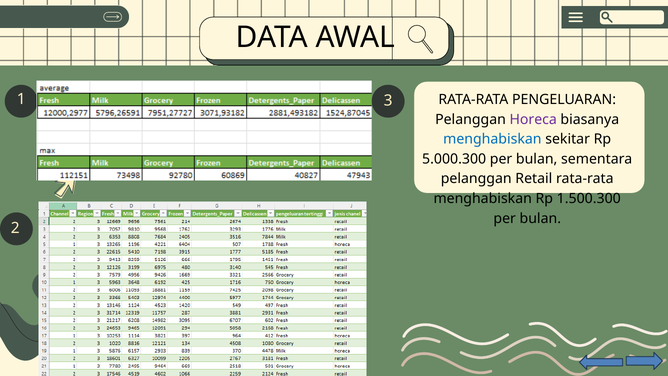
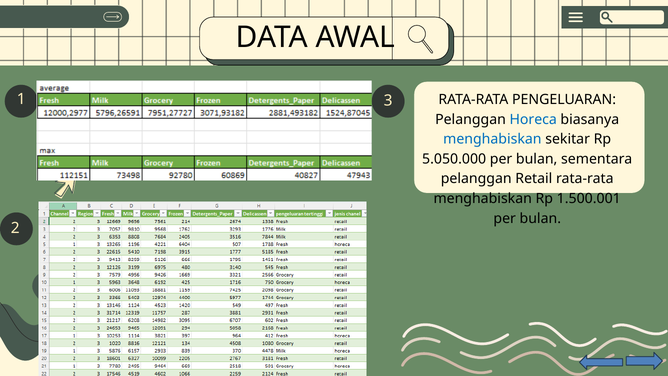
Horeca colour: purple -> blue (533, 119)
5.000.300: 5.000.300 -> 5.050.000 (454, 159)
1.500.300: 1.500.300 -> 1.500.001 (589, 198)
